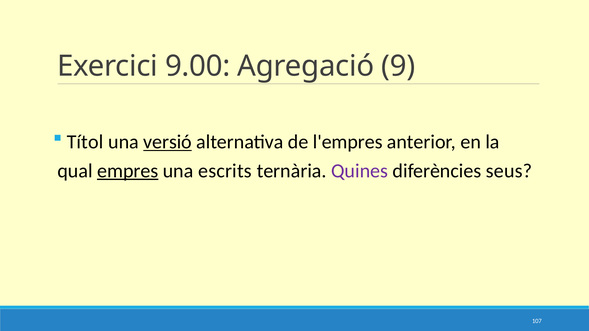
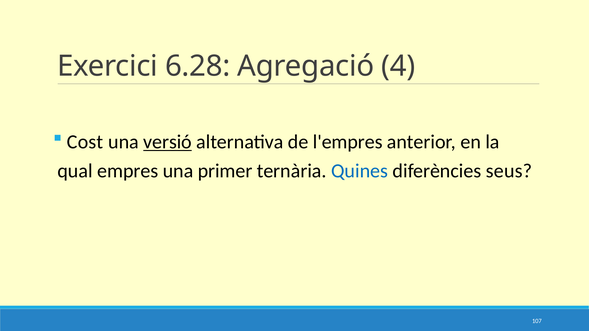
9.00: 9.00 -> 6.28 (198, 66)
9: 9 -> 4 (398, 66)
Títol: Títol -> Cost (85, 142)
empres underline: present -> none (128, 171)
escrits: escrits -> primer (225, 171)
Quines colour: purple -> blue (360, 171)
